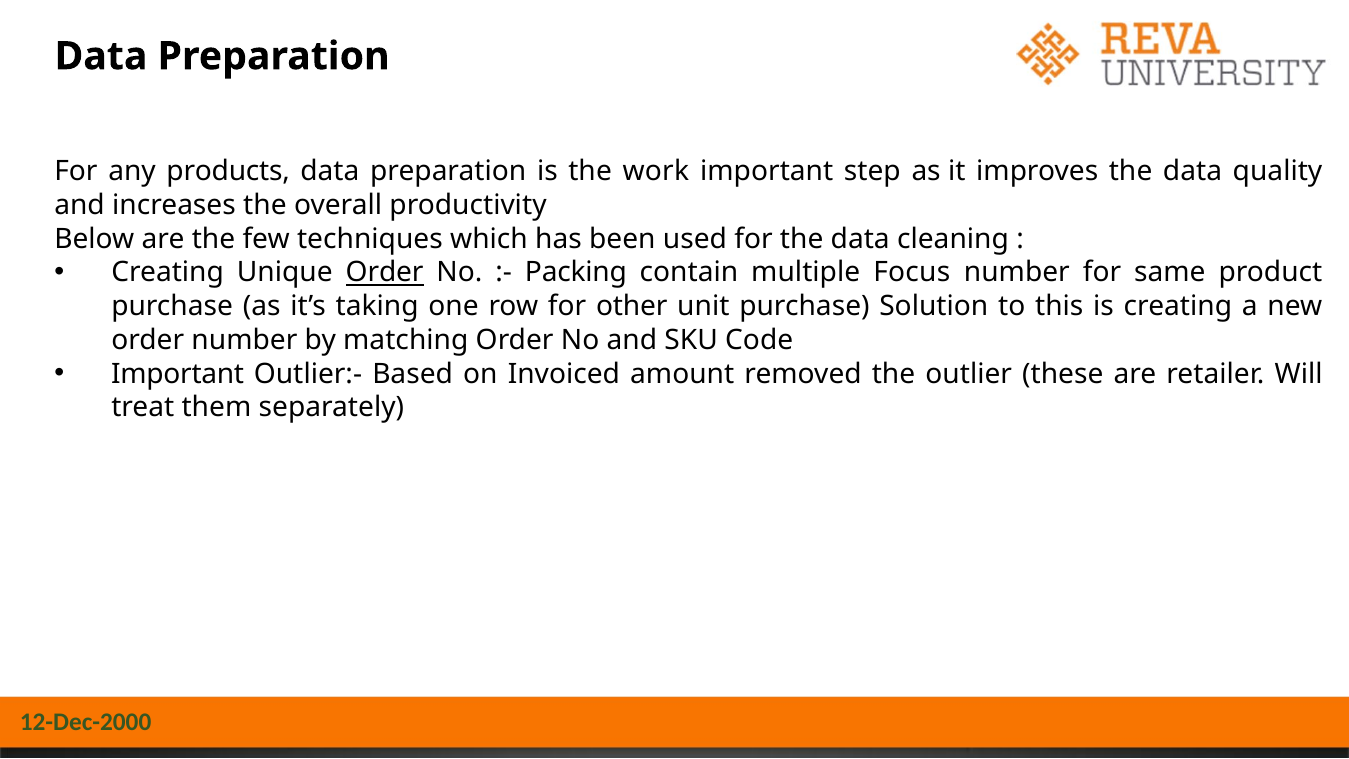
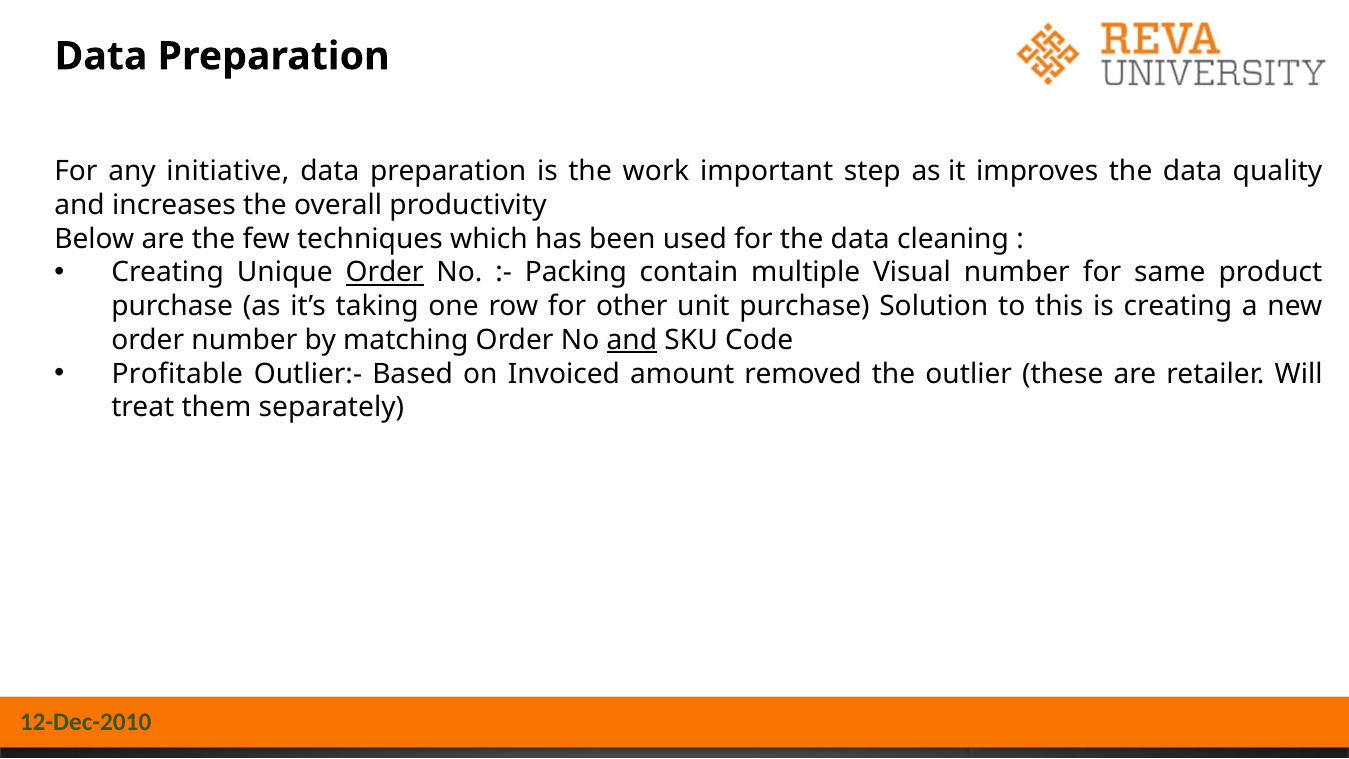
products: products -> initiative (228, 171)
Focus: Focus -> Visual (912, 272)
and underline: none -> present (632, 340)
Important: Important -> Profitable (177, 374)
12-Dec-2000: 12-Dec-2000 -> 12-Dec-2010 (86, 722)
